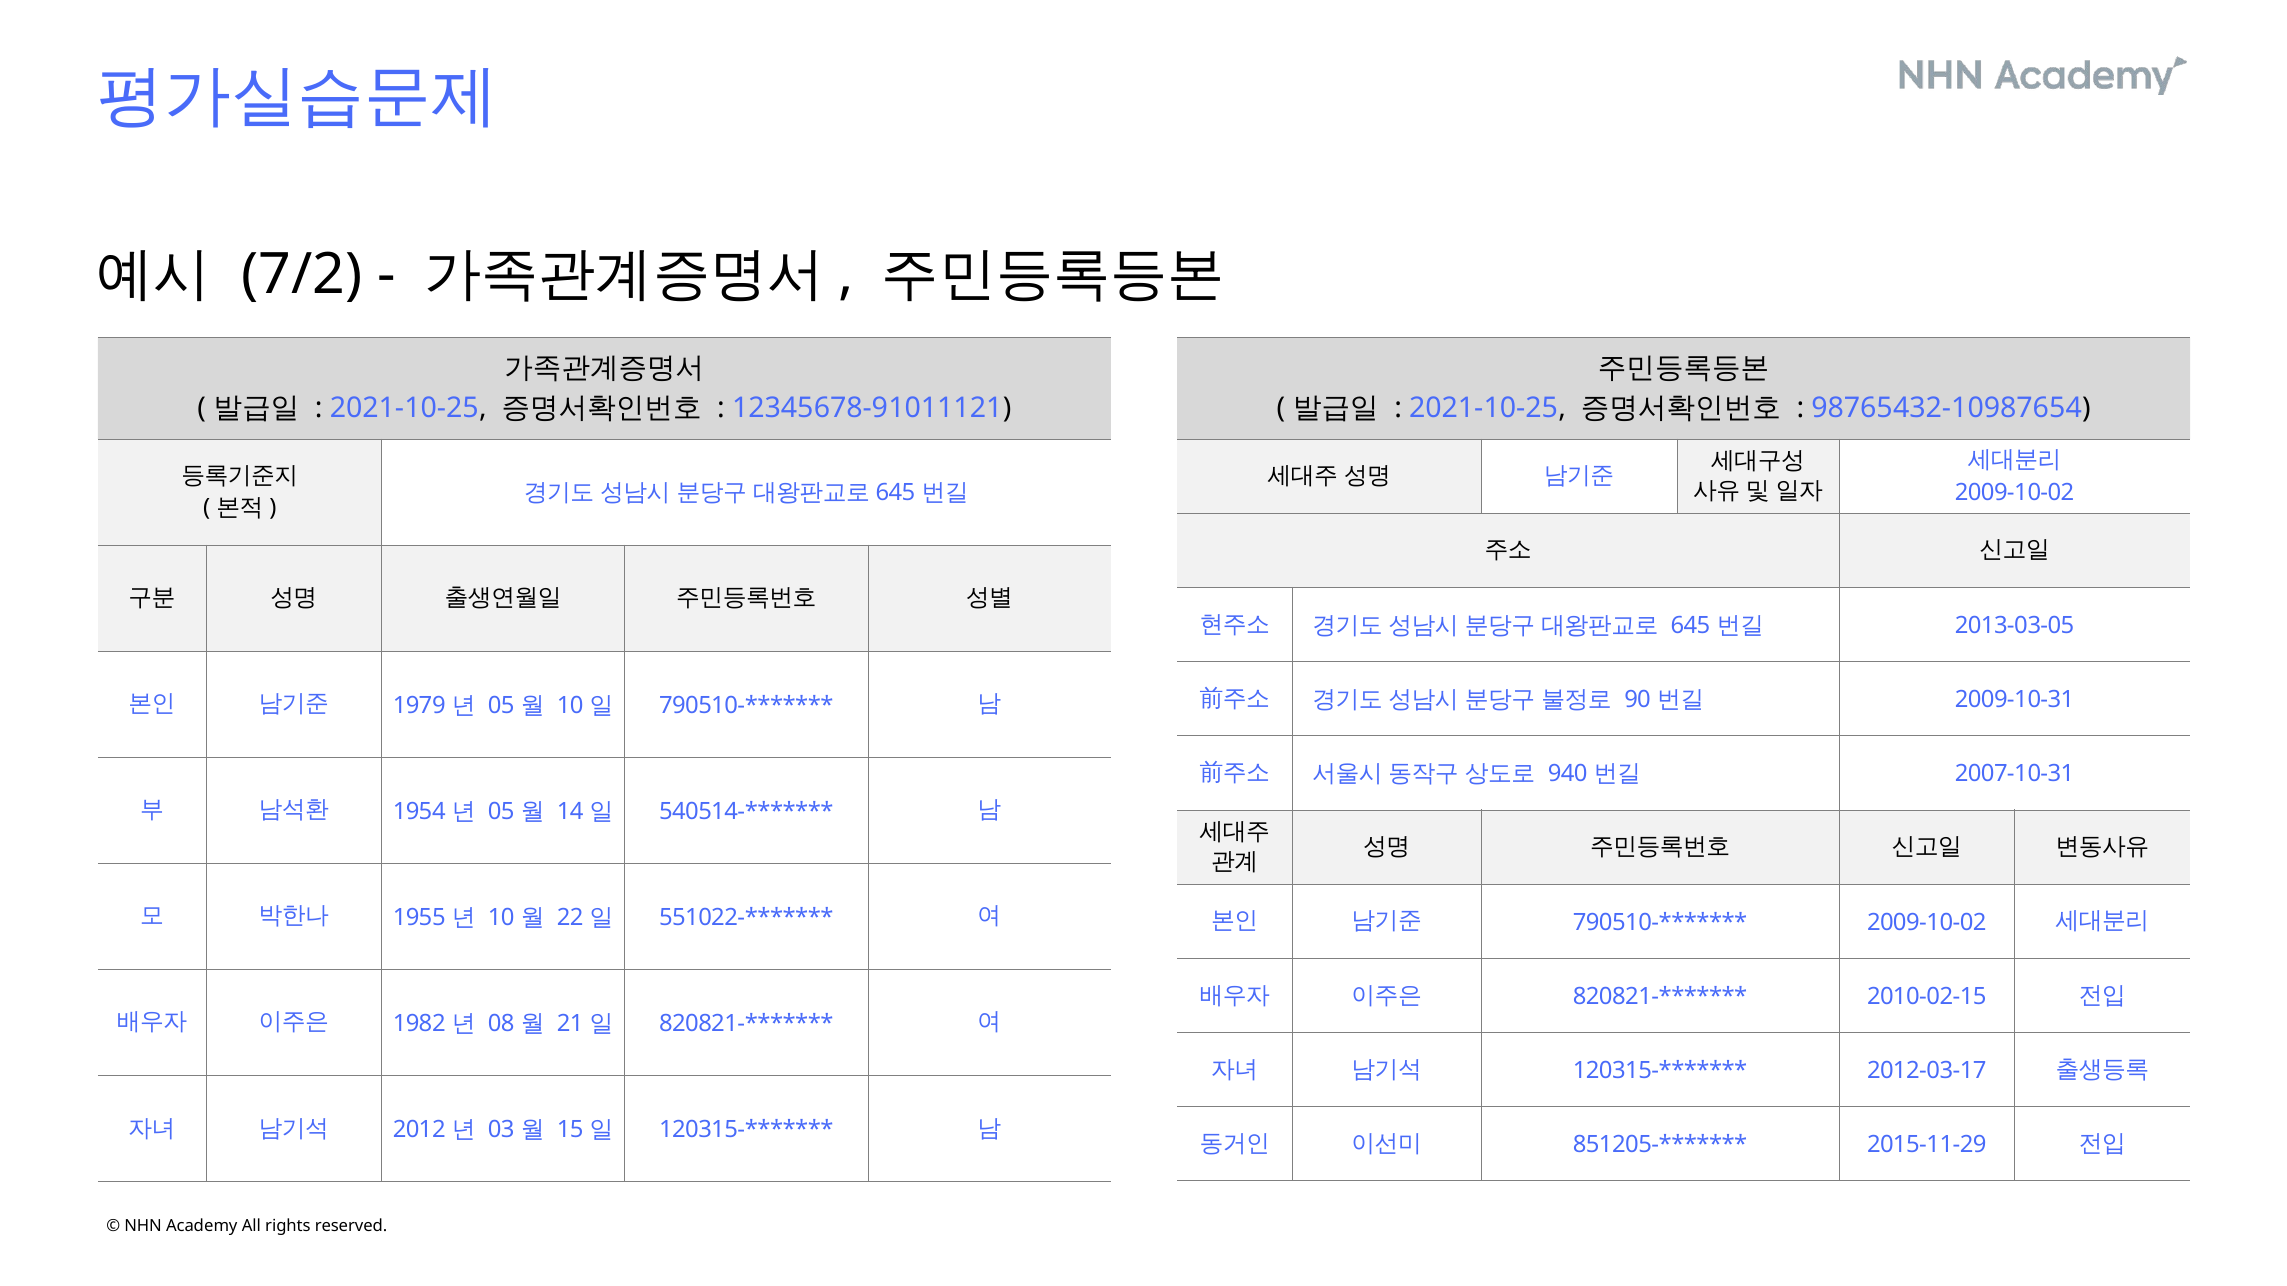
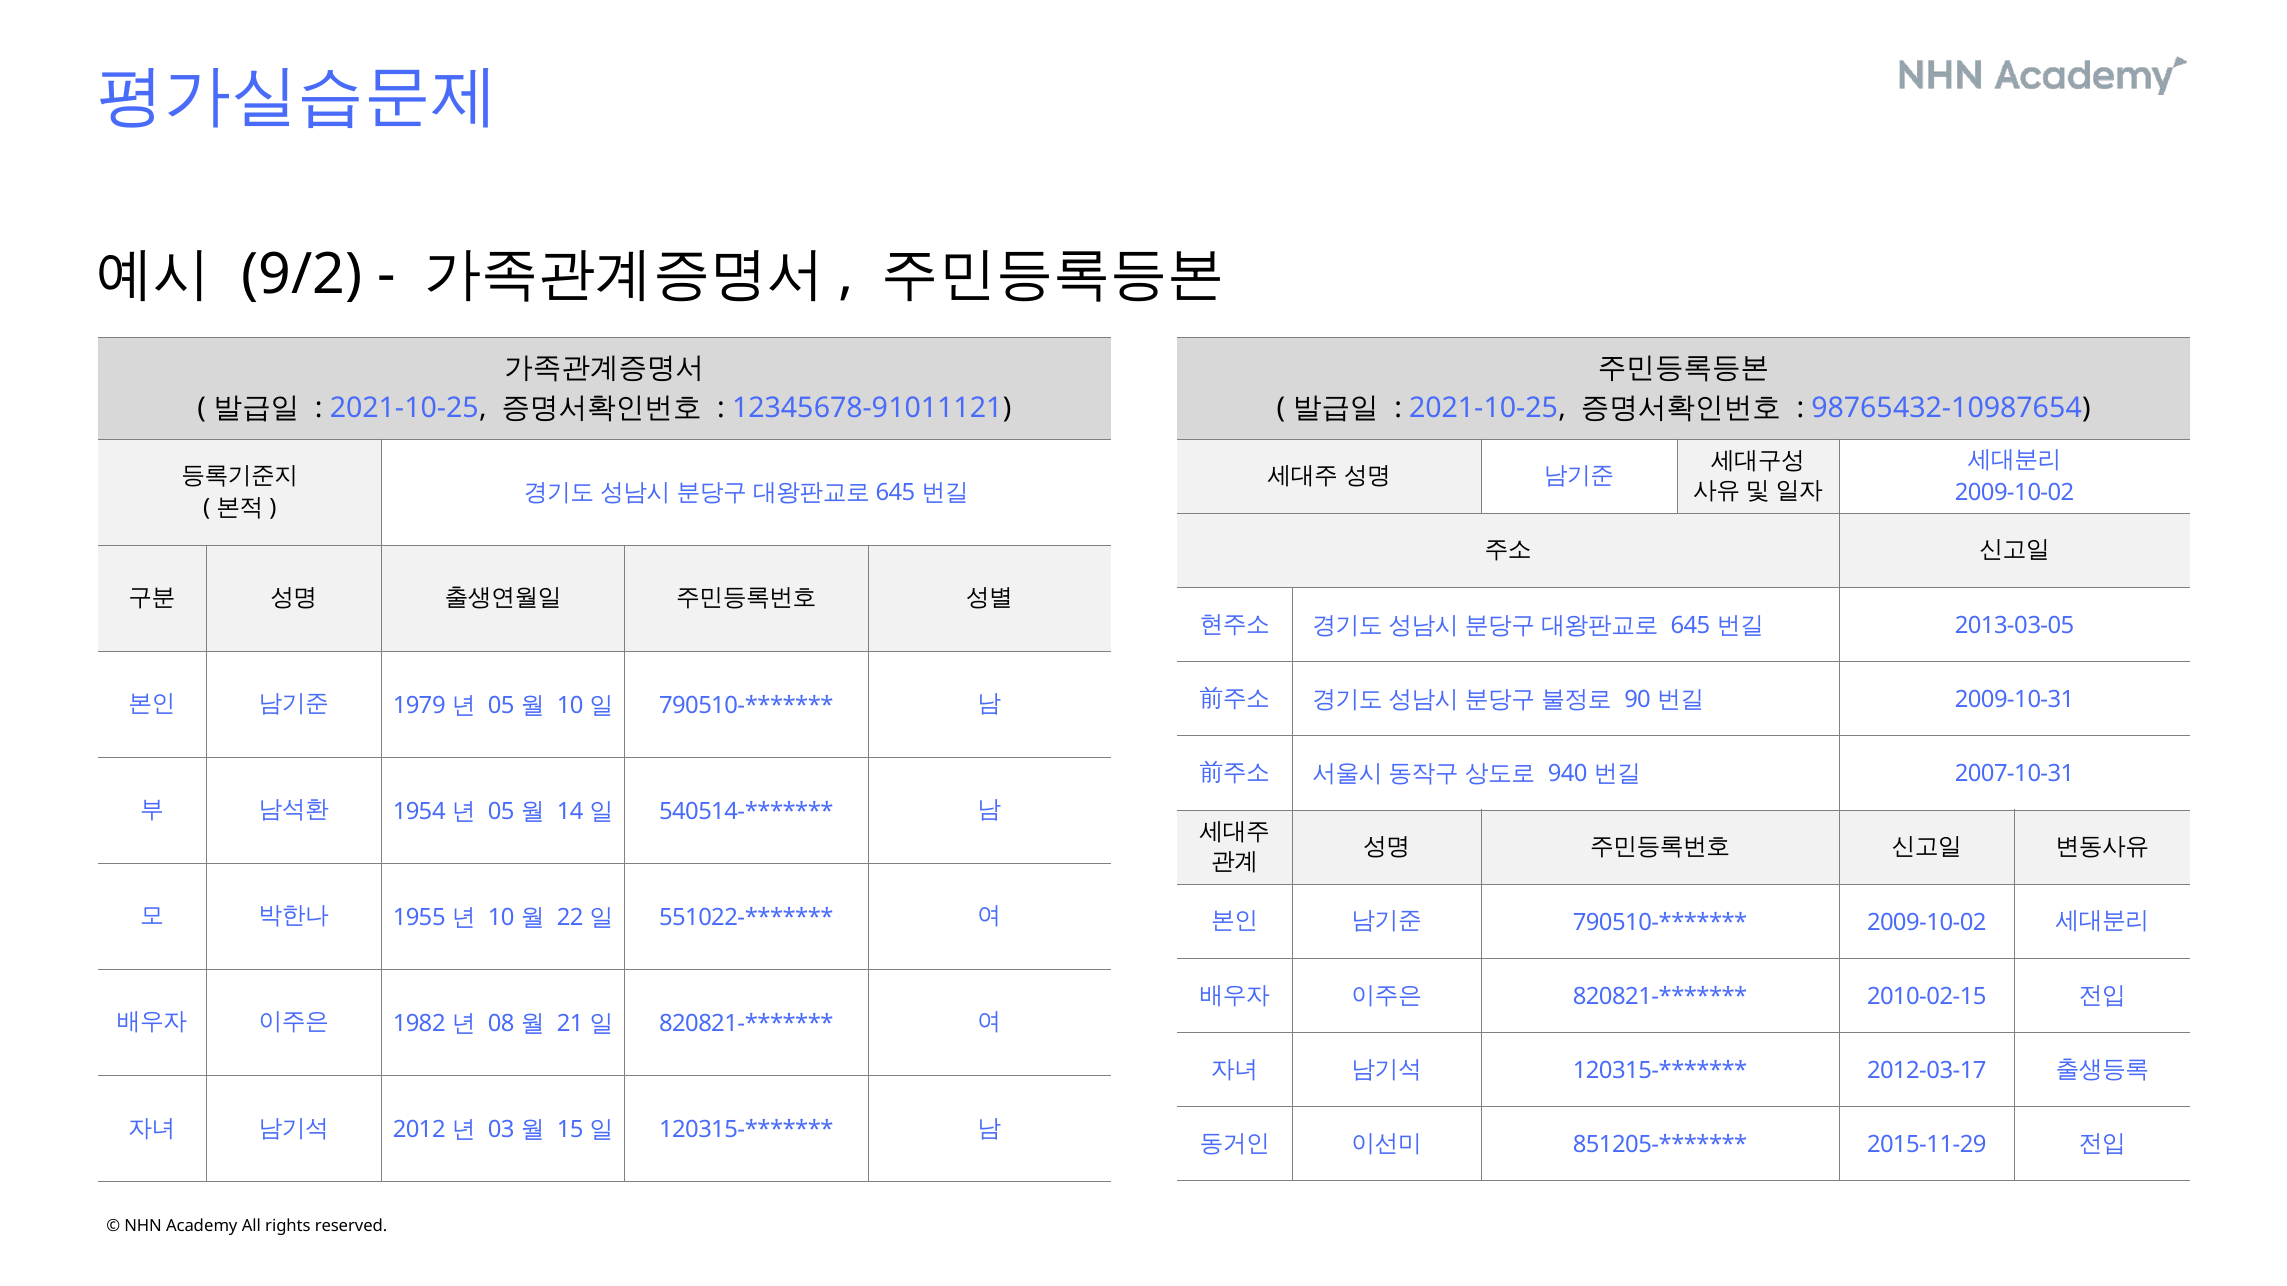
7/2: 7/2 -> 9/2 (302, 275)
